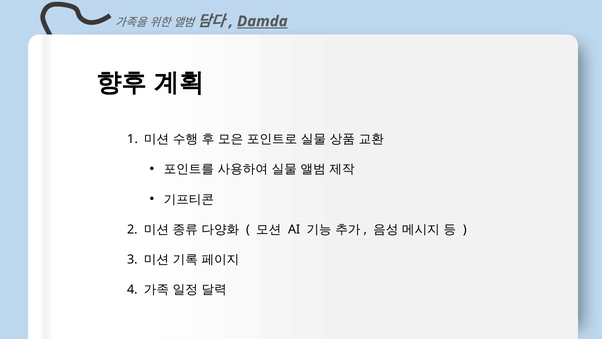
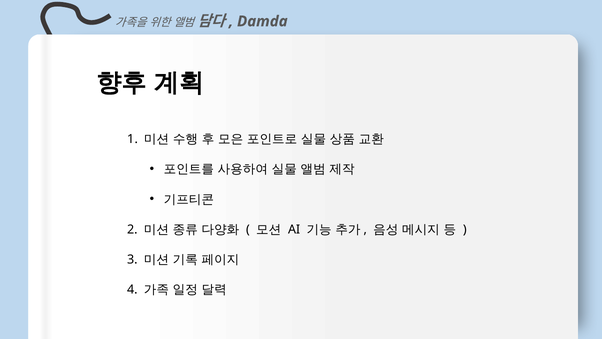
Damda underline: present -> none (262, 21)
